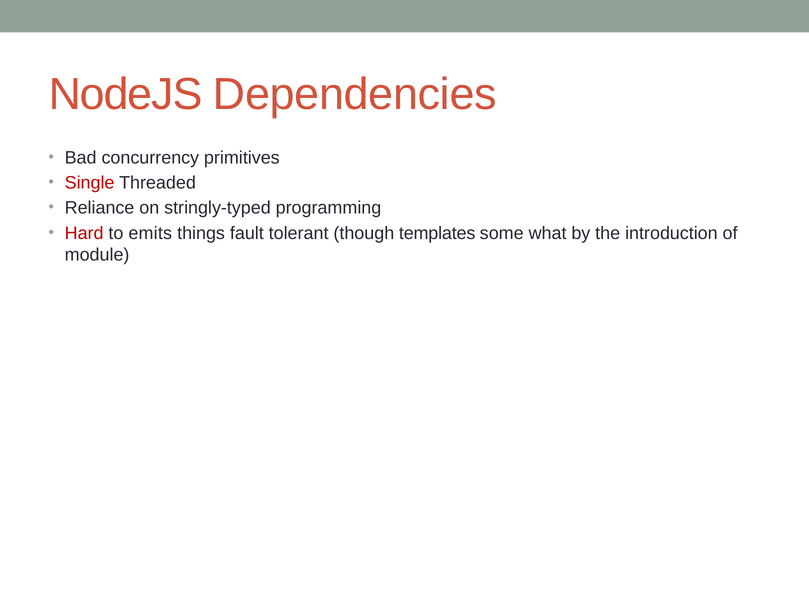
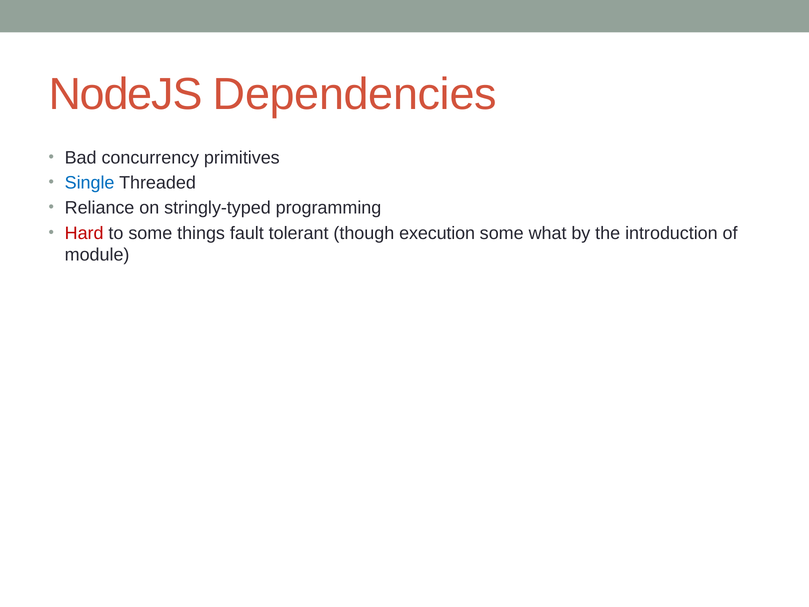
Single colour: red -> blue (90, 183)
to emits: emits -> some (150, 233)
templates: templates -> execution (437, 233)
